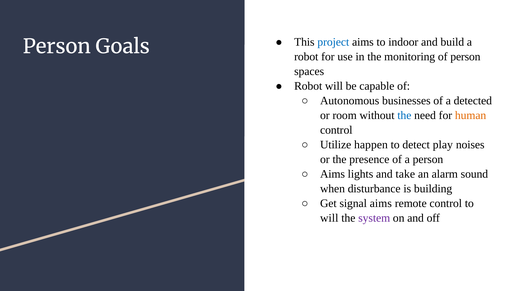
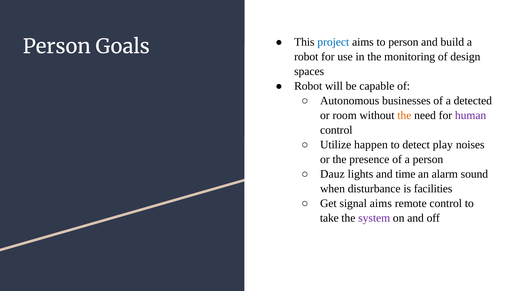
to indoor: indoor -> person (403, 42)
of person: person -> design (465, 57)
the colour: blue -> orange (404, 115)
human colour: orange -> purple (471, 115)
Aims: Aims -> Dauz (332, 174)
take: take -> time (405, 174)
building: building -> facilities (433, 189)
will: will -> take (329, 218)
